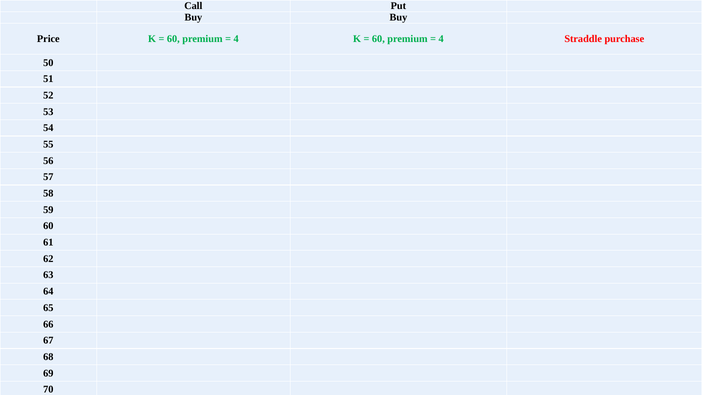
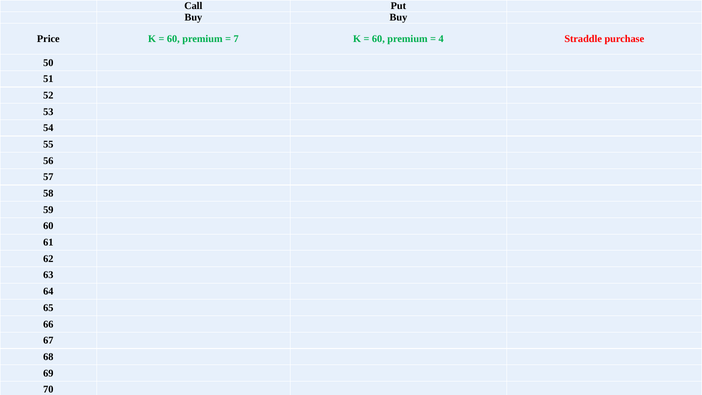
4: 4 -> 7 (236, 39)
